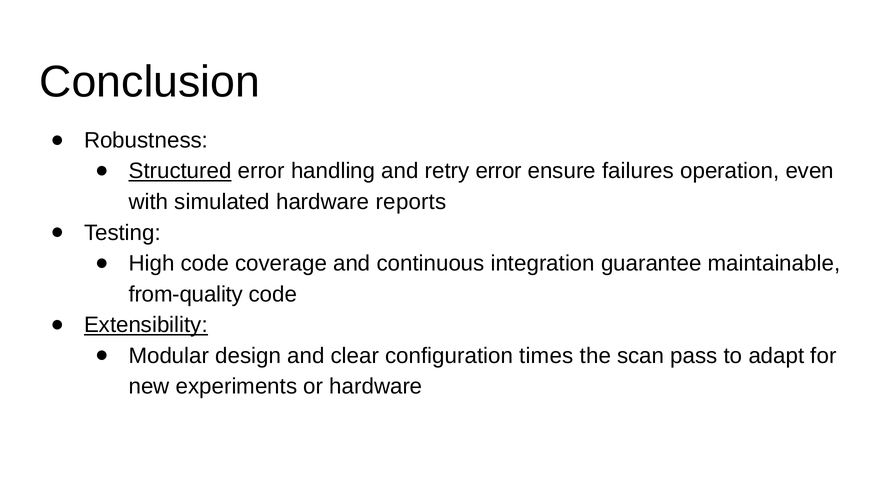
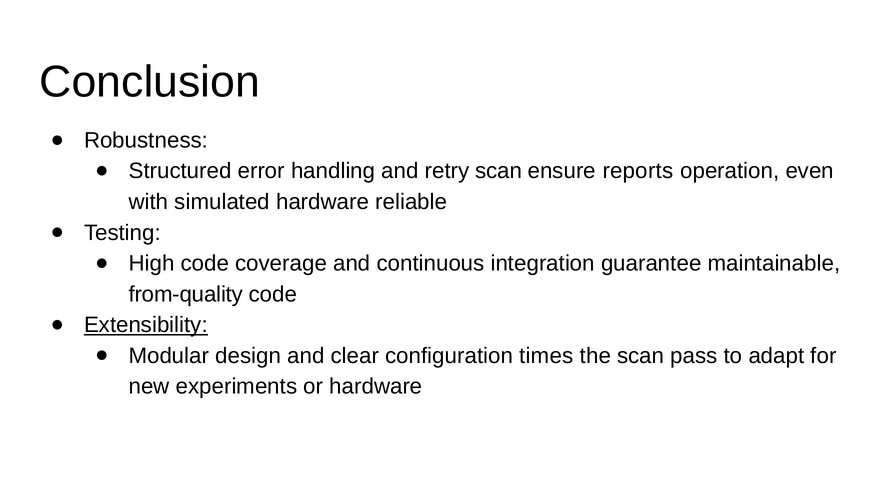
Structured underline: present -> none (180, 171)
retry error: error -> scan (499, 171)
failures: failures -> reports (638, 171)
reports: reports -> reliable (411, 202)
